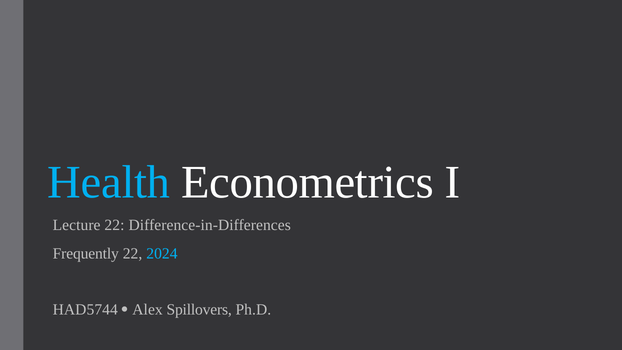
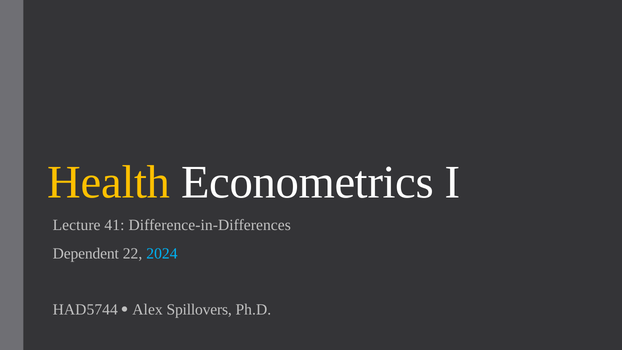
Health colour: light blue -> yellow (109, 182)
Lecture 22: 22 -> 41 (114, 225)
Frequently: Frequently -> Dependent (86, 253)
